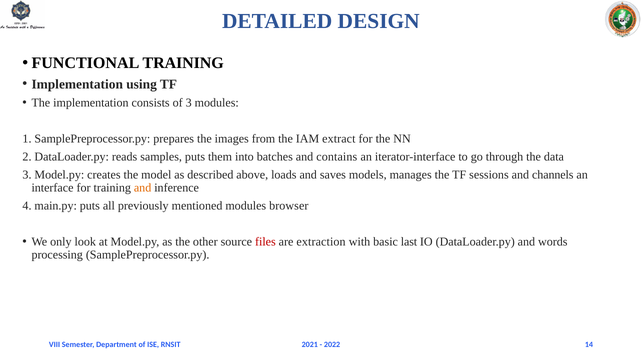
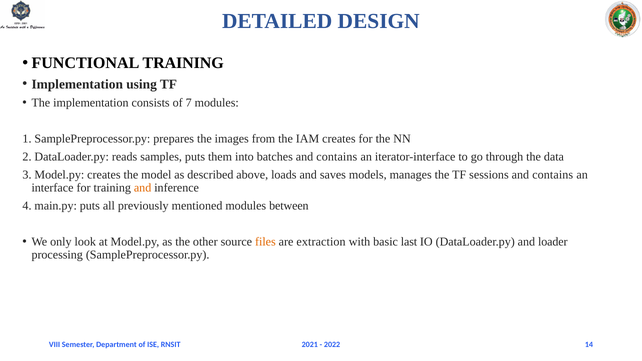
of 3: 3 -> 7 (189, 103)
IAM extract: extract -> creates (339, 139)
sessions and channels: channels -> contains (553, 175)
browser: browser -> between (289, 206)
files colour: red -> orange (265, 242)
words: words -> loader (553, 242)
